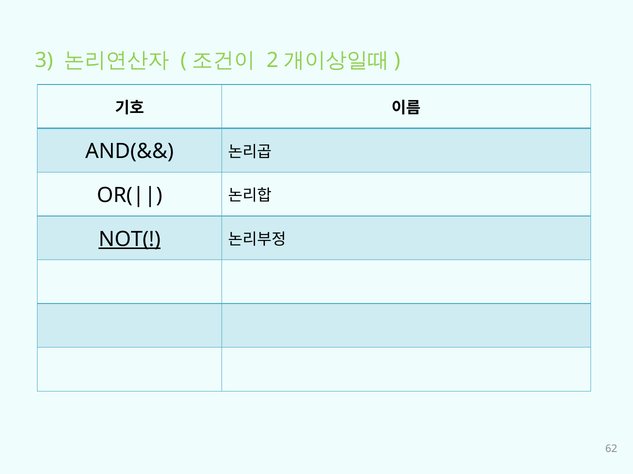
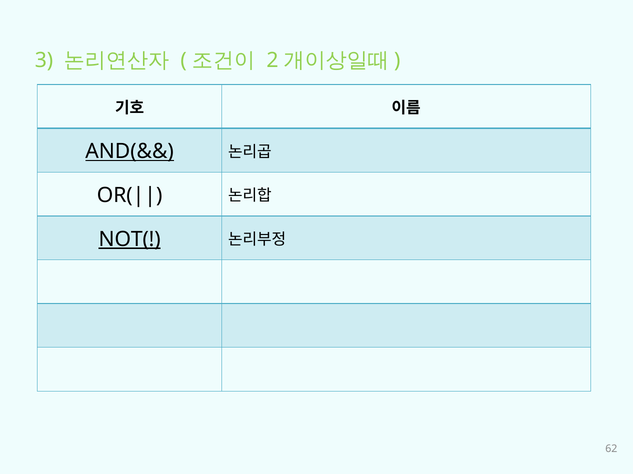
AND(&& underline: none -> present (130, 152)
